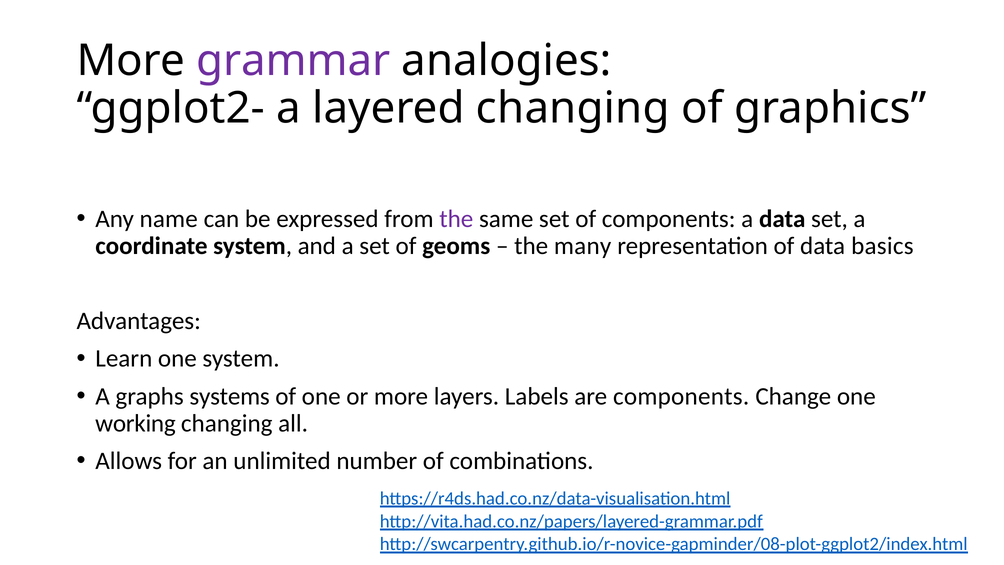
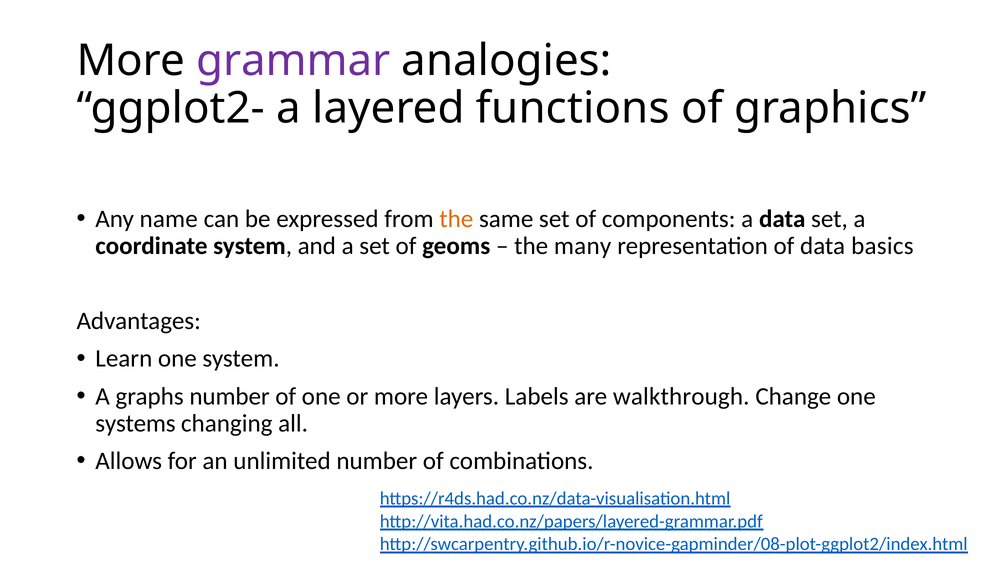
layered changing: changing -> functions (573, 108)
the colour: purple -> orange (456, 219)
graphs systems: systems -> number (230, 396)
are components: components -> walkthrough (681, 396)
working: working -> systems (135, 423)
